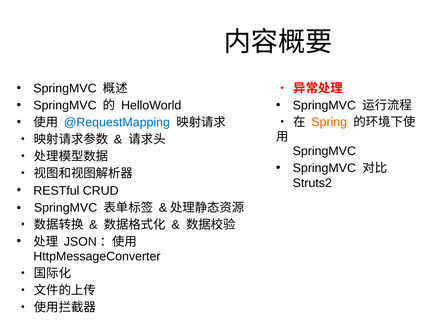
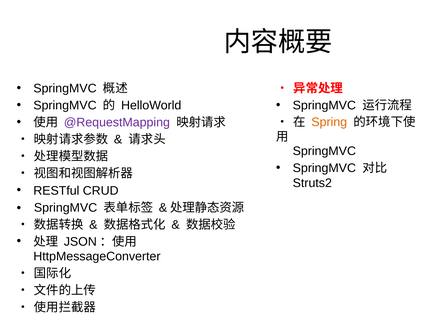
@RequestMapping colour: blue -> purple (117, 122)
